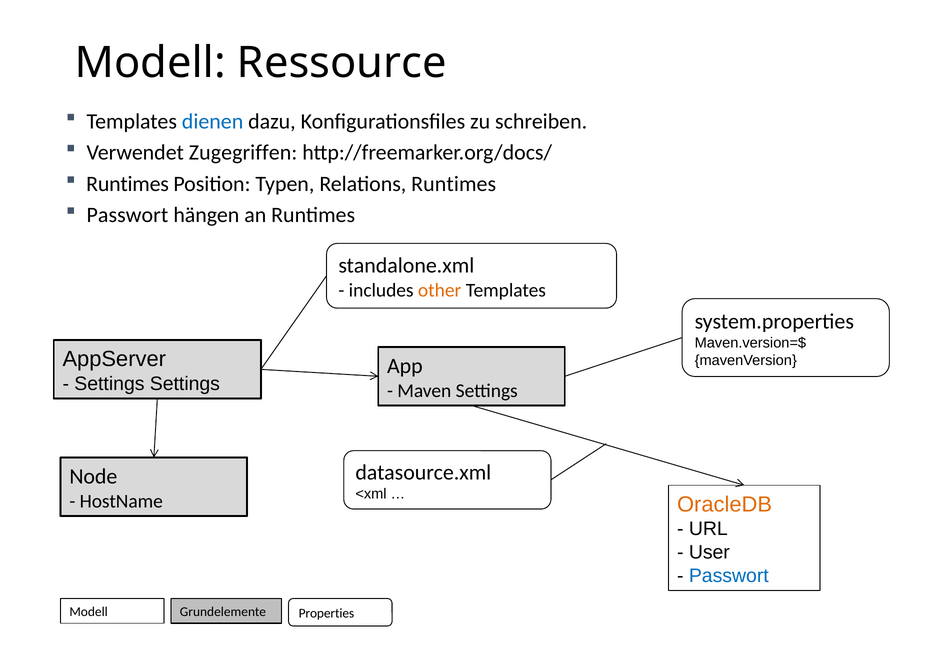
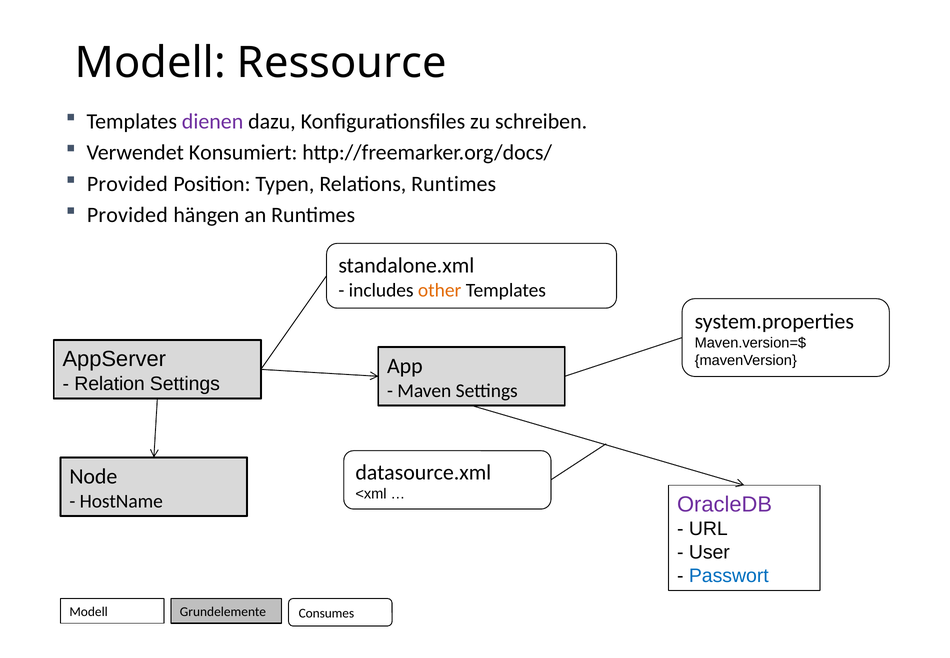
dienen colour: blue -> purple (213, 122)
Zugegriffen: Zugegriffen -> Konsumiert (243, 153)
Runtimes: Runtimes -> Provided (127, 184)
Passwort: Passwort -> Provided (127, 215)
Settings: Settings -> Relation (110, 384)
OracleDB colour: orange -> purple (725, 504)
Properties: Properties -> Consumes (326, 613)
